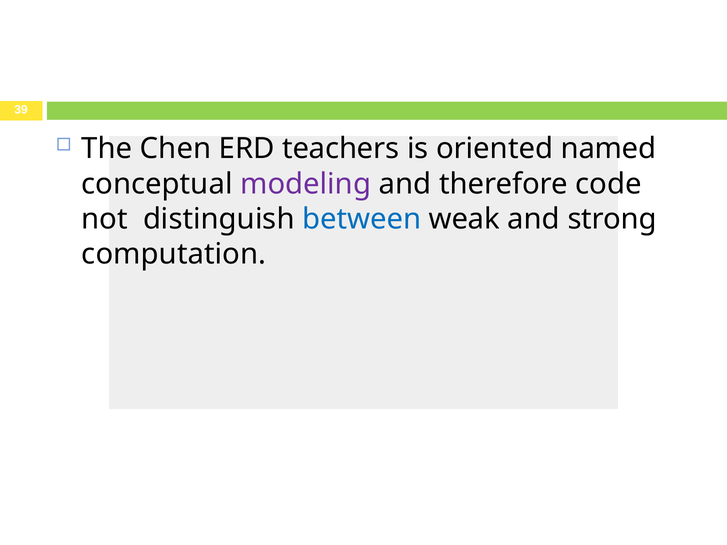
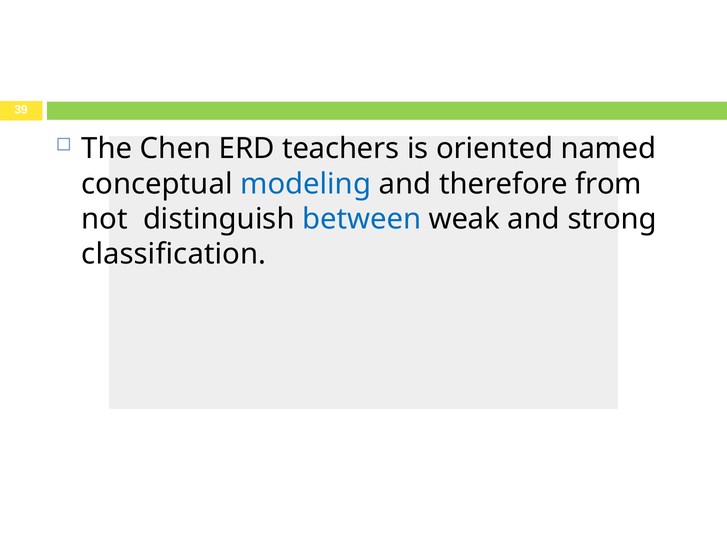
modeling colour: purple -> blue (306, 184)
code: code -> from (609, 184)
computation: computation -> classification (174, 254)
